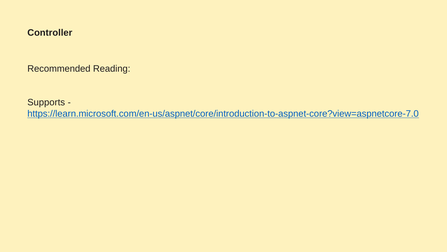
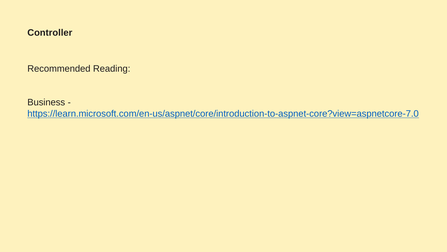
Supports: Supports -> Business (46, 102)
